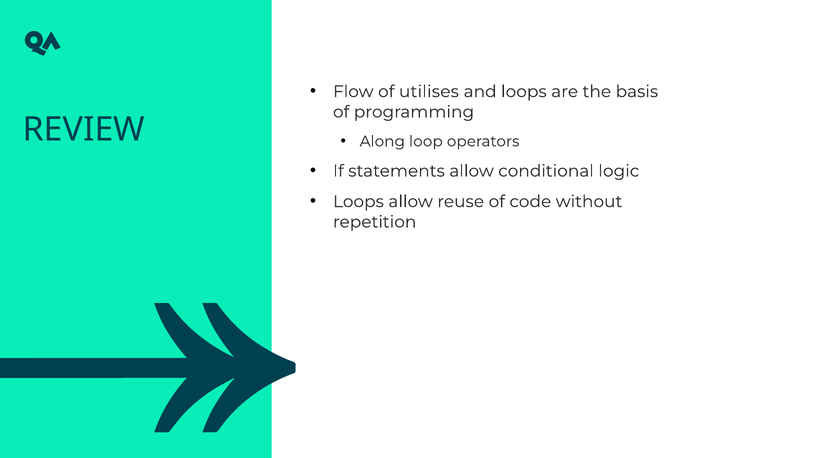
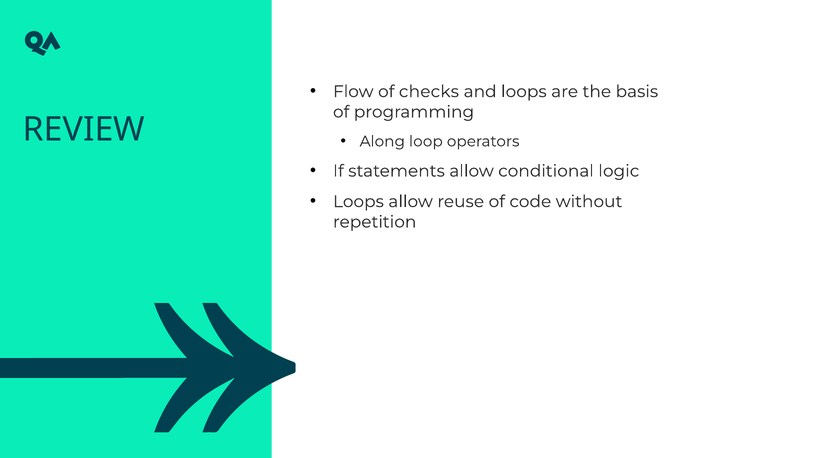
utilises: utilises -> checks (429, 92)
